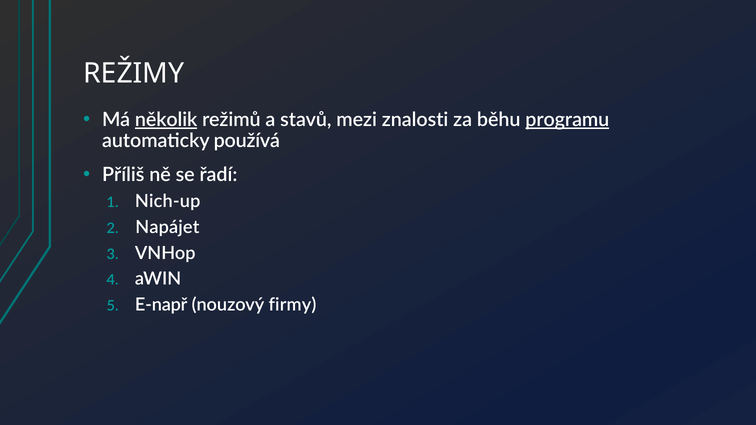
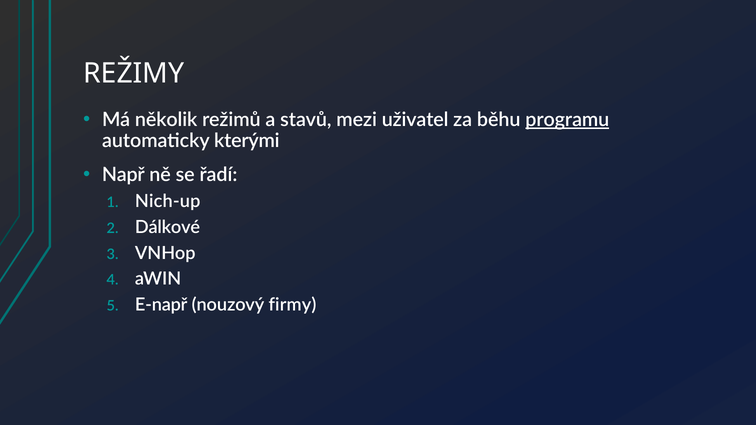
několik underline: present -> none (166, 120)
znalosti: znalosti -> uživatel (415, 120)
používá: používá -> kterými (247, 141)
Příliš: Příliš -> Např (123, 175)
Napájet: Napájet -> Dálkové (168, 228)
